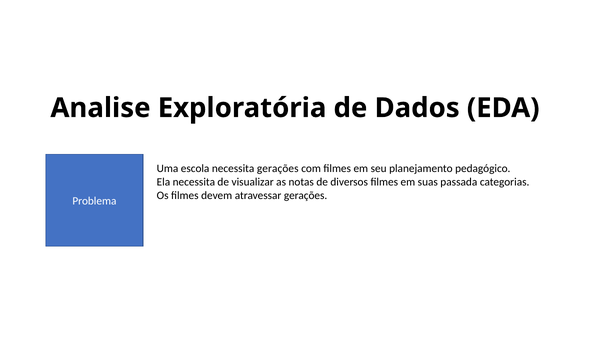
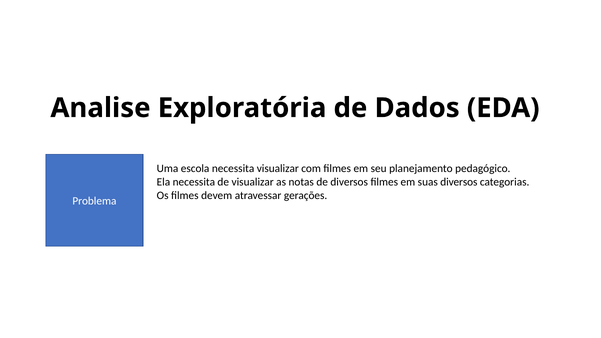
necessita gerações: gerações -> visualizar (278, 169)
suas passada: passada -> diversos (459, 182)
